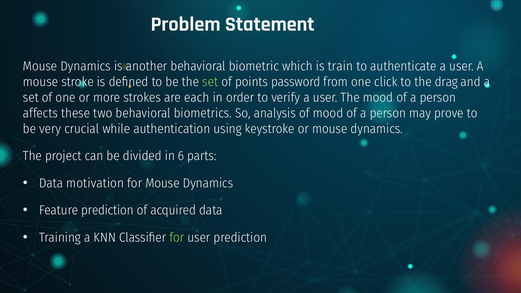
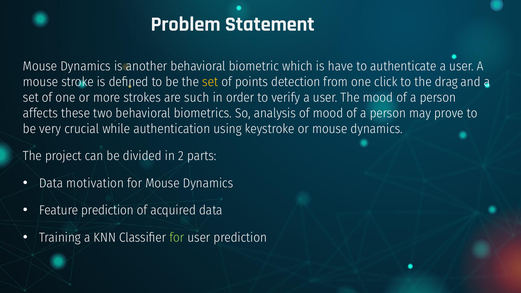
train: train -> have (340, 66)
set colour: light green -> yellow (210, 82)
password: password -> detection (296, 82)
each: each -> such (197, 98)
6: 6 -> 2 (181, 156)
